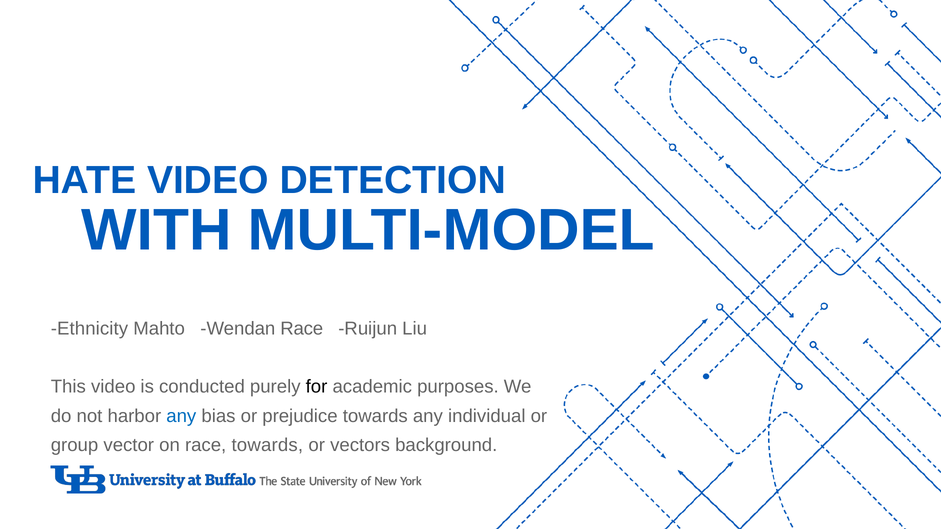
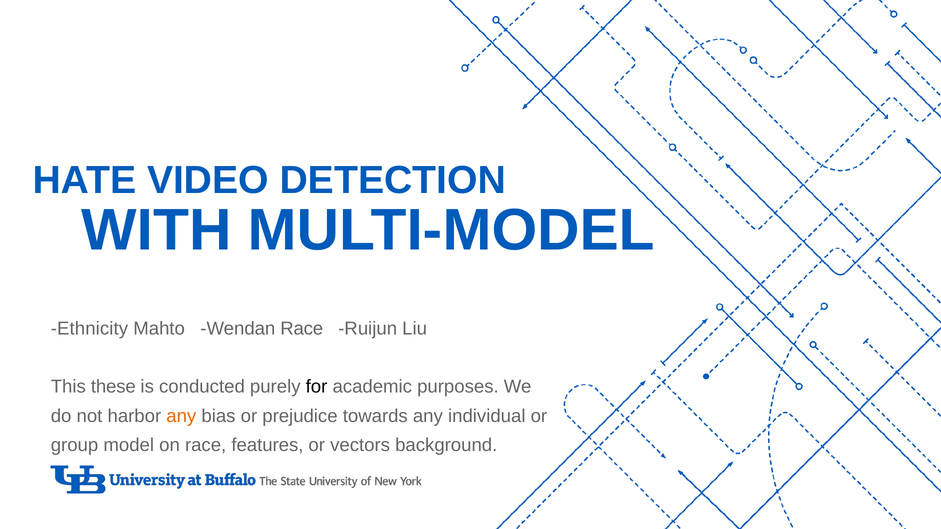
This video: video -> these (113, 387)
any colour: blue -> orange (181, 416)
vector: vector -> model (129, 445)
race towards: towards -> features (267, 445)
